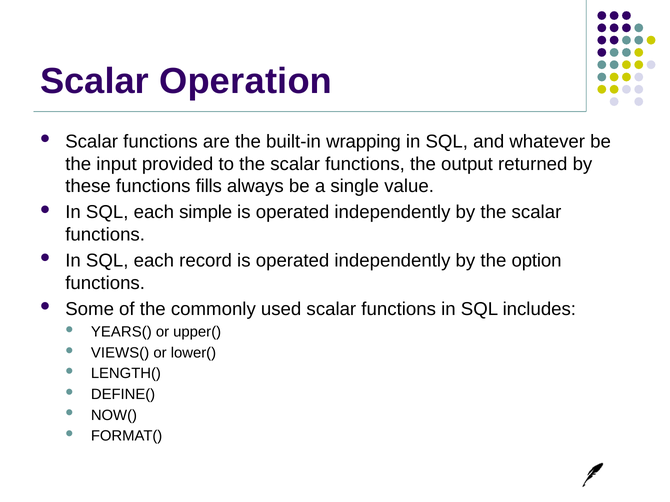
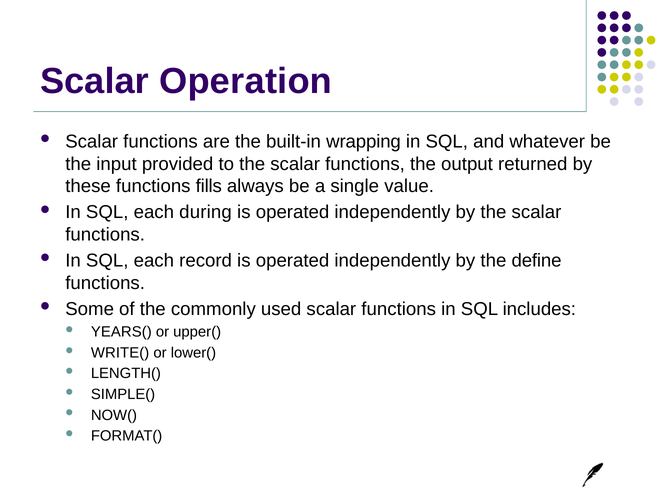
simple: simple -> during (206, 213)
option: option -> define (537, 261)
VIEWS(: VIEWS( -> WRITE( (120, 353)
DEFINE(: DEFINE( -> SIMPLE( (123, 395)
